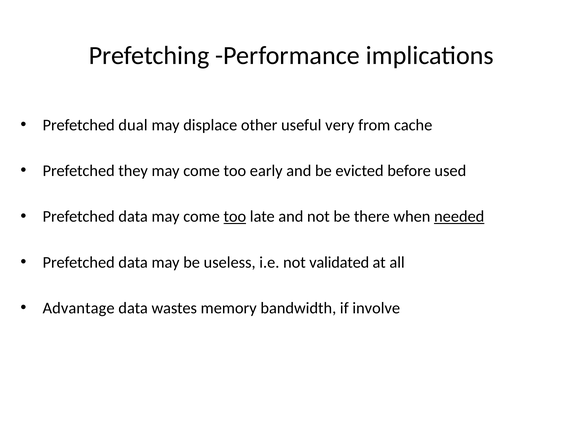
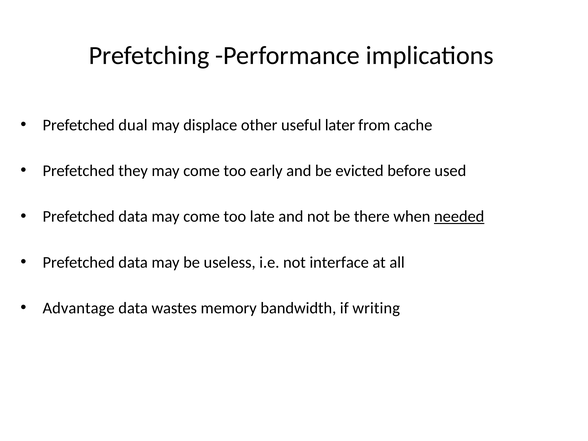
very: very -> later (340, 125)
too underline: present -> none (235, 217)
validated: validated -> interface (339, 262)
involve: involve -> writing (376, 308)
